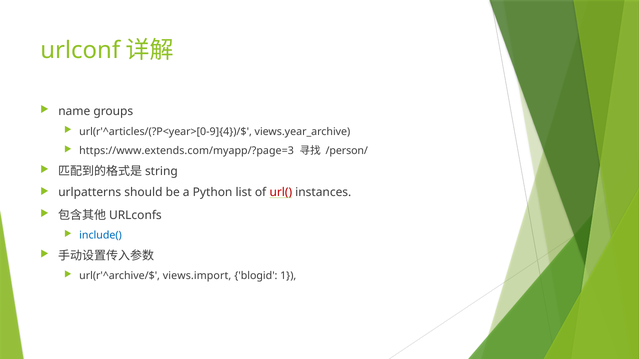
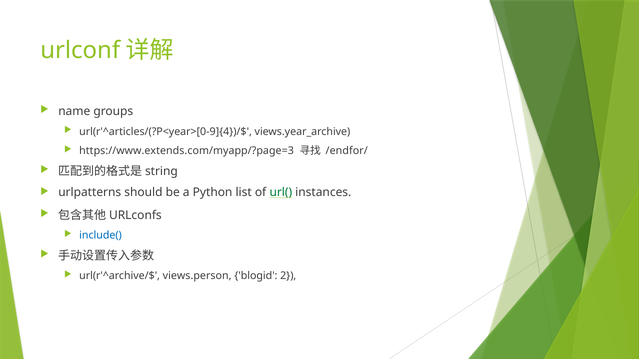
/person/: /person/ -> /endfor/ (347, 151)
url( colour: red -> green (281, 193)
views.import: views.import -> views.person (197, 276)
1: 1 -> 2 (288, 276)
